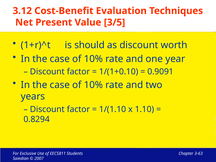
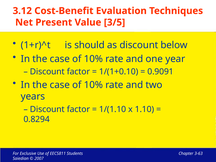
worth: worth -> below (174, 45)
